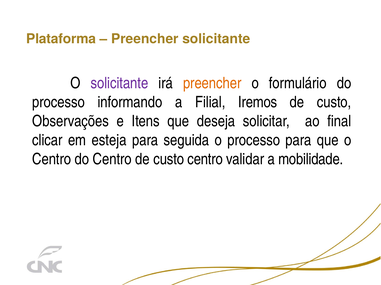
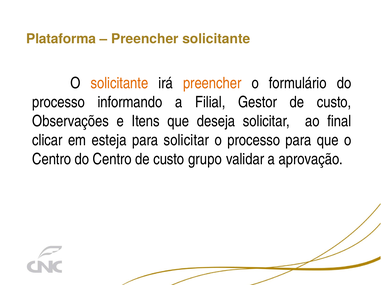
solicitante colour: purple -> orange (119, 83)
Iremos: Iremos -> Gestor (258, 102)
para seguida: seguida -> solicitar (186, 141)
custo centro: centro -> grupo (205, 160)
mobilidade: mobilidade -> aprovação (311, 160)
